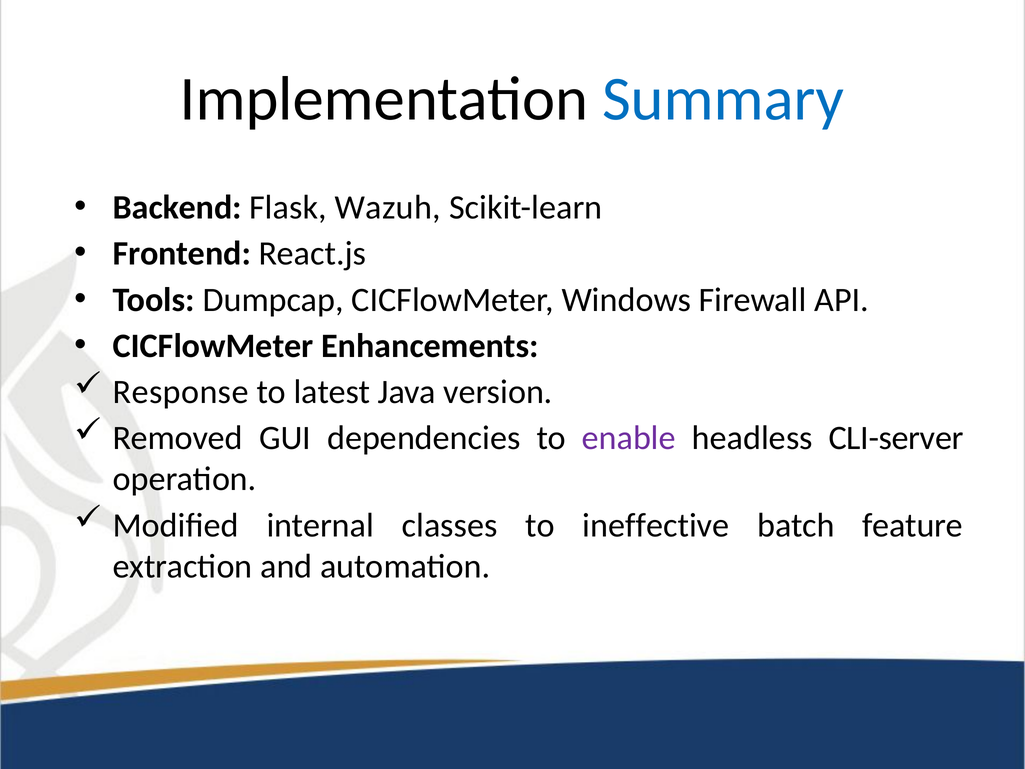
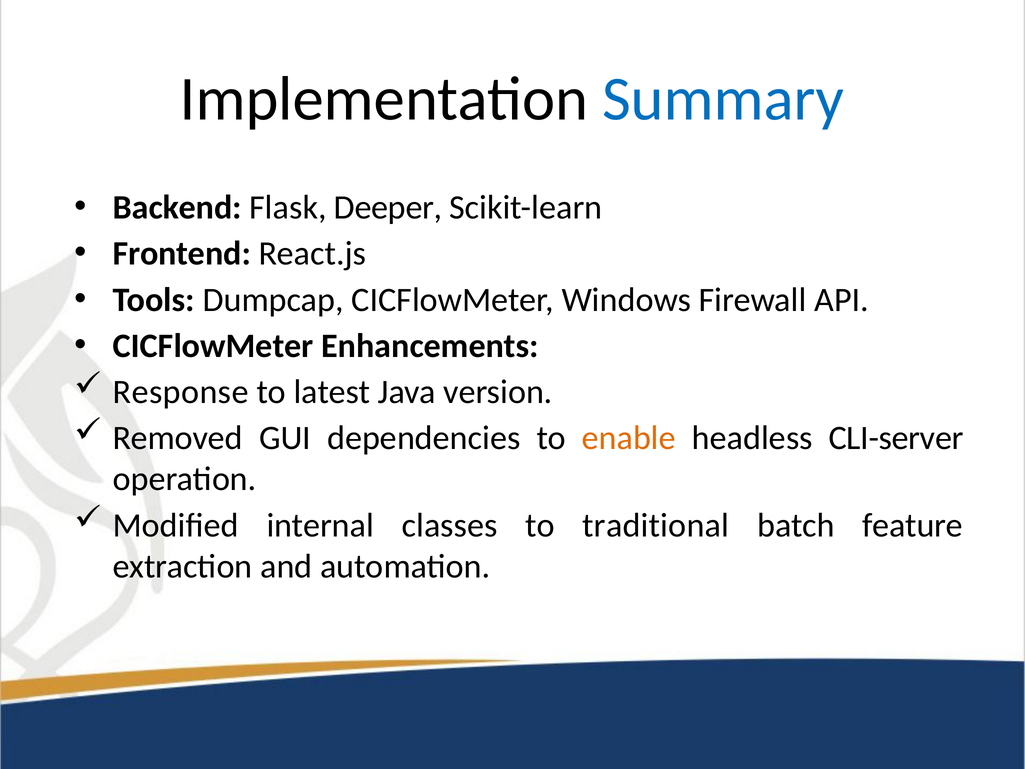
Wazuh: Wazuh -> Deeper (388, 207)
enable colour: purple -> orange (629, 438)
ineffective: ineffective -> traditional (656, 525)
